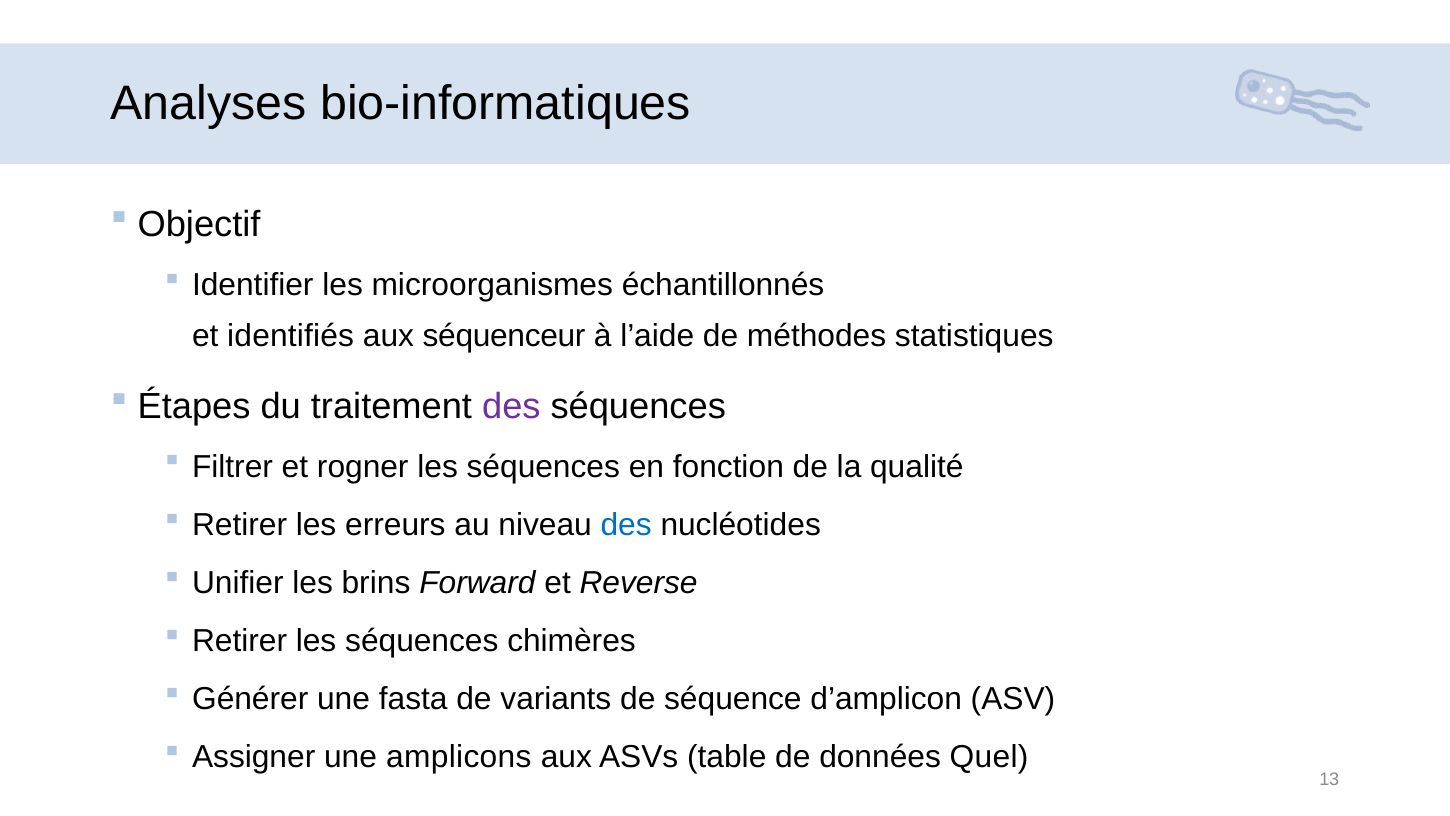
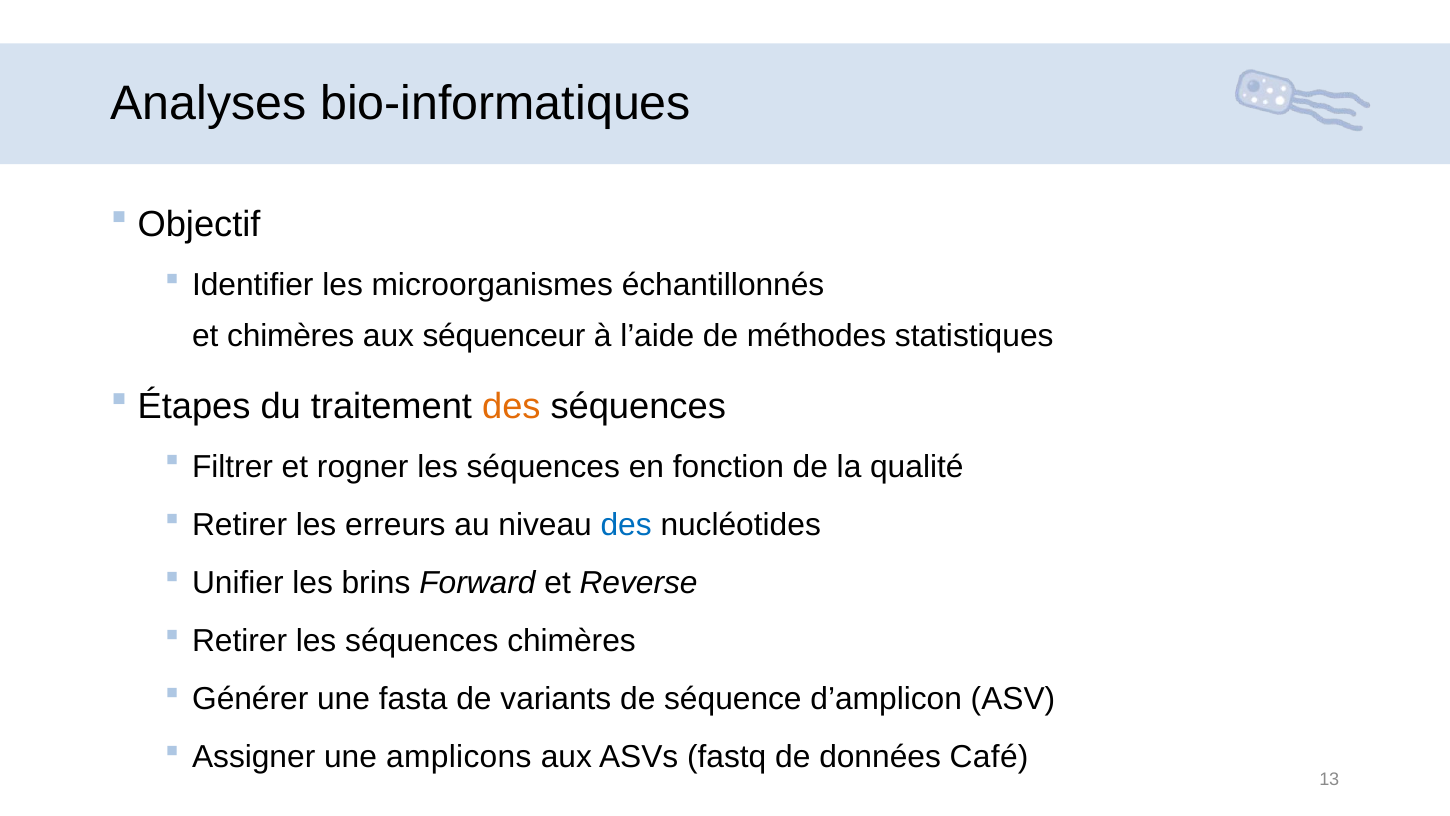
et identifiés: identifiés -> chimères (291, 336)
des colour: purple -> orange (511, 406)
table: table -> fastq (727, 757)
Quel: Quel -> Café (989, 757)
